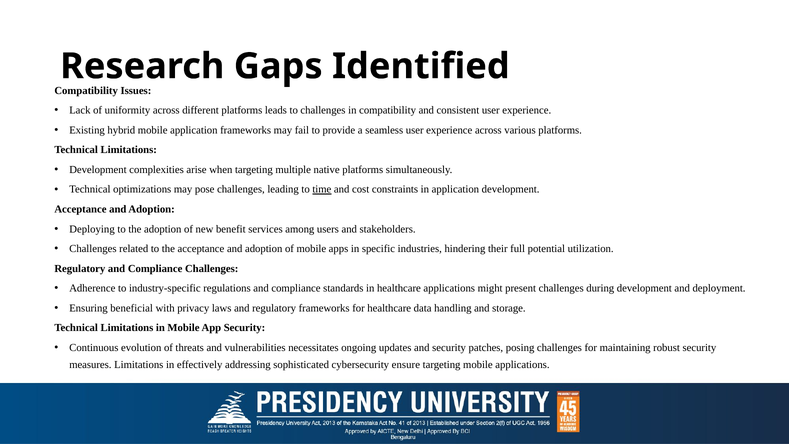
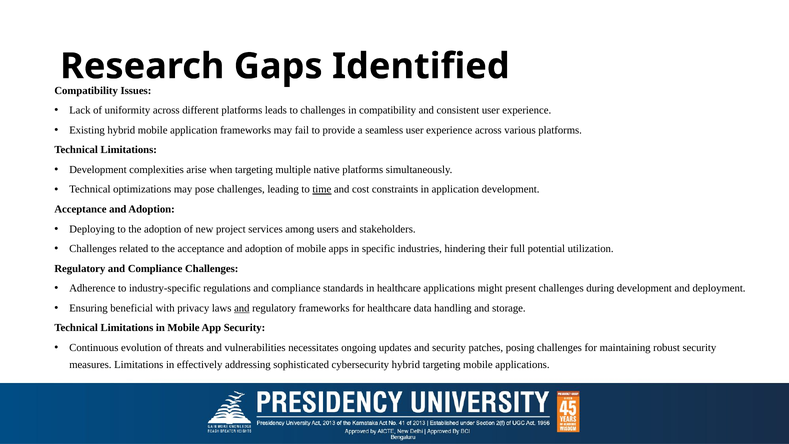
benefit: benefit -> project (231, 229)
and underline: none -> present (242, 308)
cybersecurity ensure: ensure -> hybrid (406, 365)
